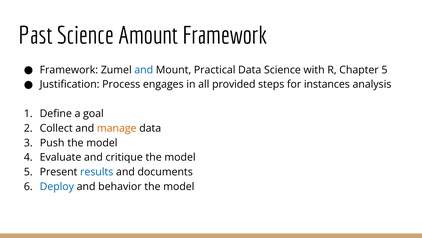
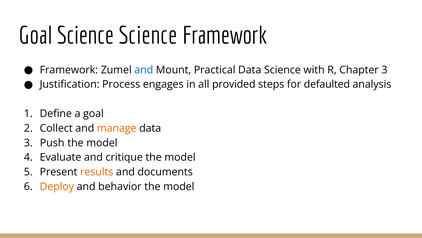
Past: Past -> Goal (36, 36)
Science Amount: Amount -> Science (148, 36)
Chapter 5: 5 -> 3 (384, 70)
instances: instances -> defaulted (327, 84)
results colour: blue -> orange (97, 172)
Deploy colour: blue -> orange (57, 186)
